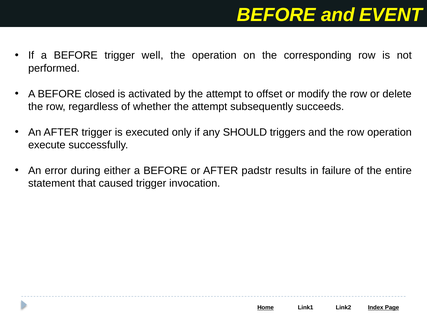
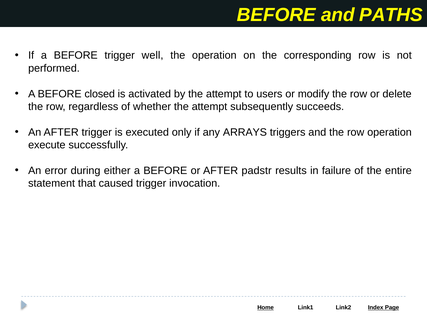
EVENT: EVENT -> PATHS (391, 15)
offset: offset -> users (269, 94)
SHOULD: SHOULD -> ARRAYS (245, 132)
